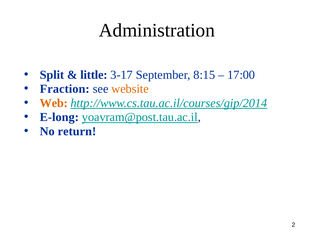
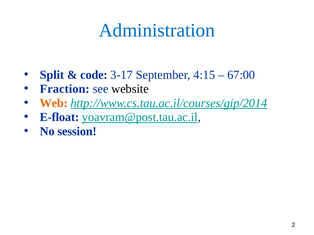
Administration colour: black -> blue (157, 30)
little: little -> code (94, 75)
8:15: 8:15 -> 4:15 (204, 75)
17:00: 17:00 -> 67:00 (241, 75)
website colour: orange -> black (130, 89)
E-long: E-long -> E-float (59, 117)
return: return -> session (77, 132)
